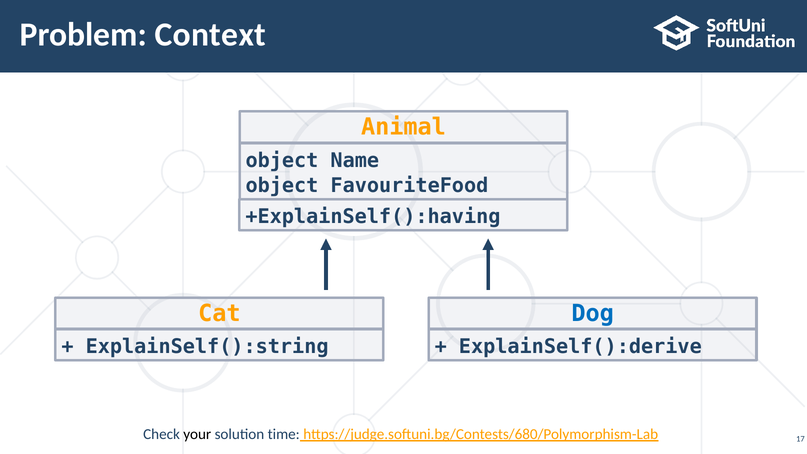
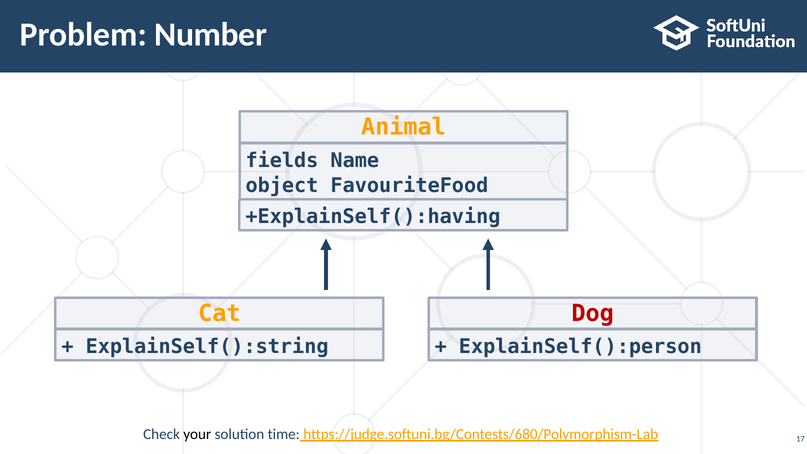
Context: Context -> Number (211, 35)
object: object -> fields (282, 160)
Dog colour: blue -> red (593, 313)
ExplainSelf():derive: ExplainSelf():derive -> ExplainSelf():person (580, 347)
